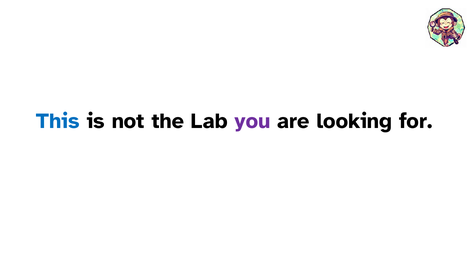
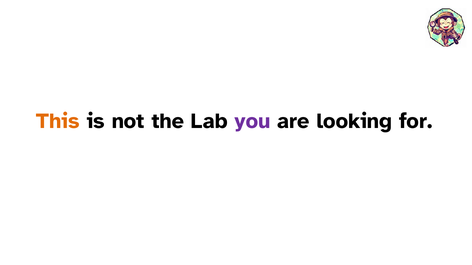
This colour: blue -> orange (58, 121)
